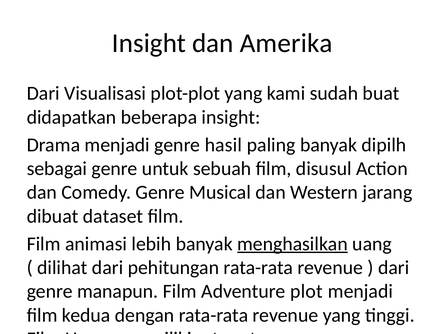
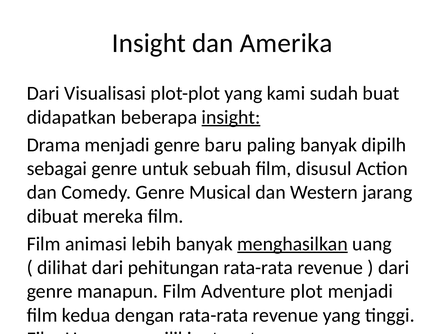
insight underline: none -> present (231, 117)
hasil: hasil -> baru (223, 145)
dataset: dataset -> mereka (113, 216)
